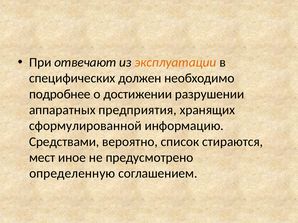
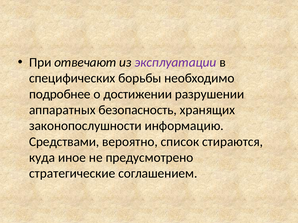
эксплуатации colour: orange -> purple (175, 63)
должен: должен -> борьбы (140, 78)
предприятия: предприятия -> безопасность (138, 110)
сформулированной: сформулированной -> законопослушности (85, 126)
мест: мест -> куда (42, 158)
определенную: определенную -> стратегические (72, 174)
